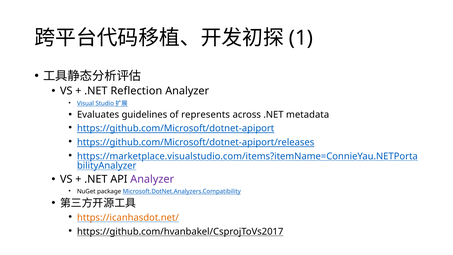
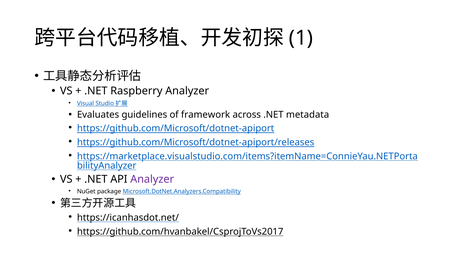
Reflection: Reflection -> Raspberry (136, 91)
represents: represents -> framework (206, 115)
https://icanhasdot.net/ colour: orange -> black (128, 217)
